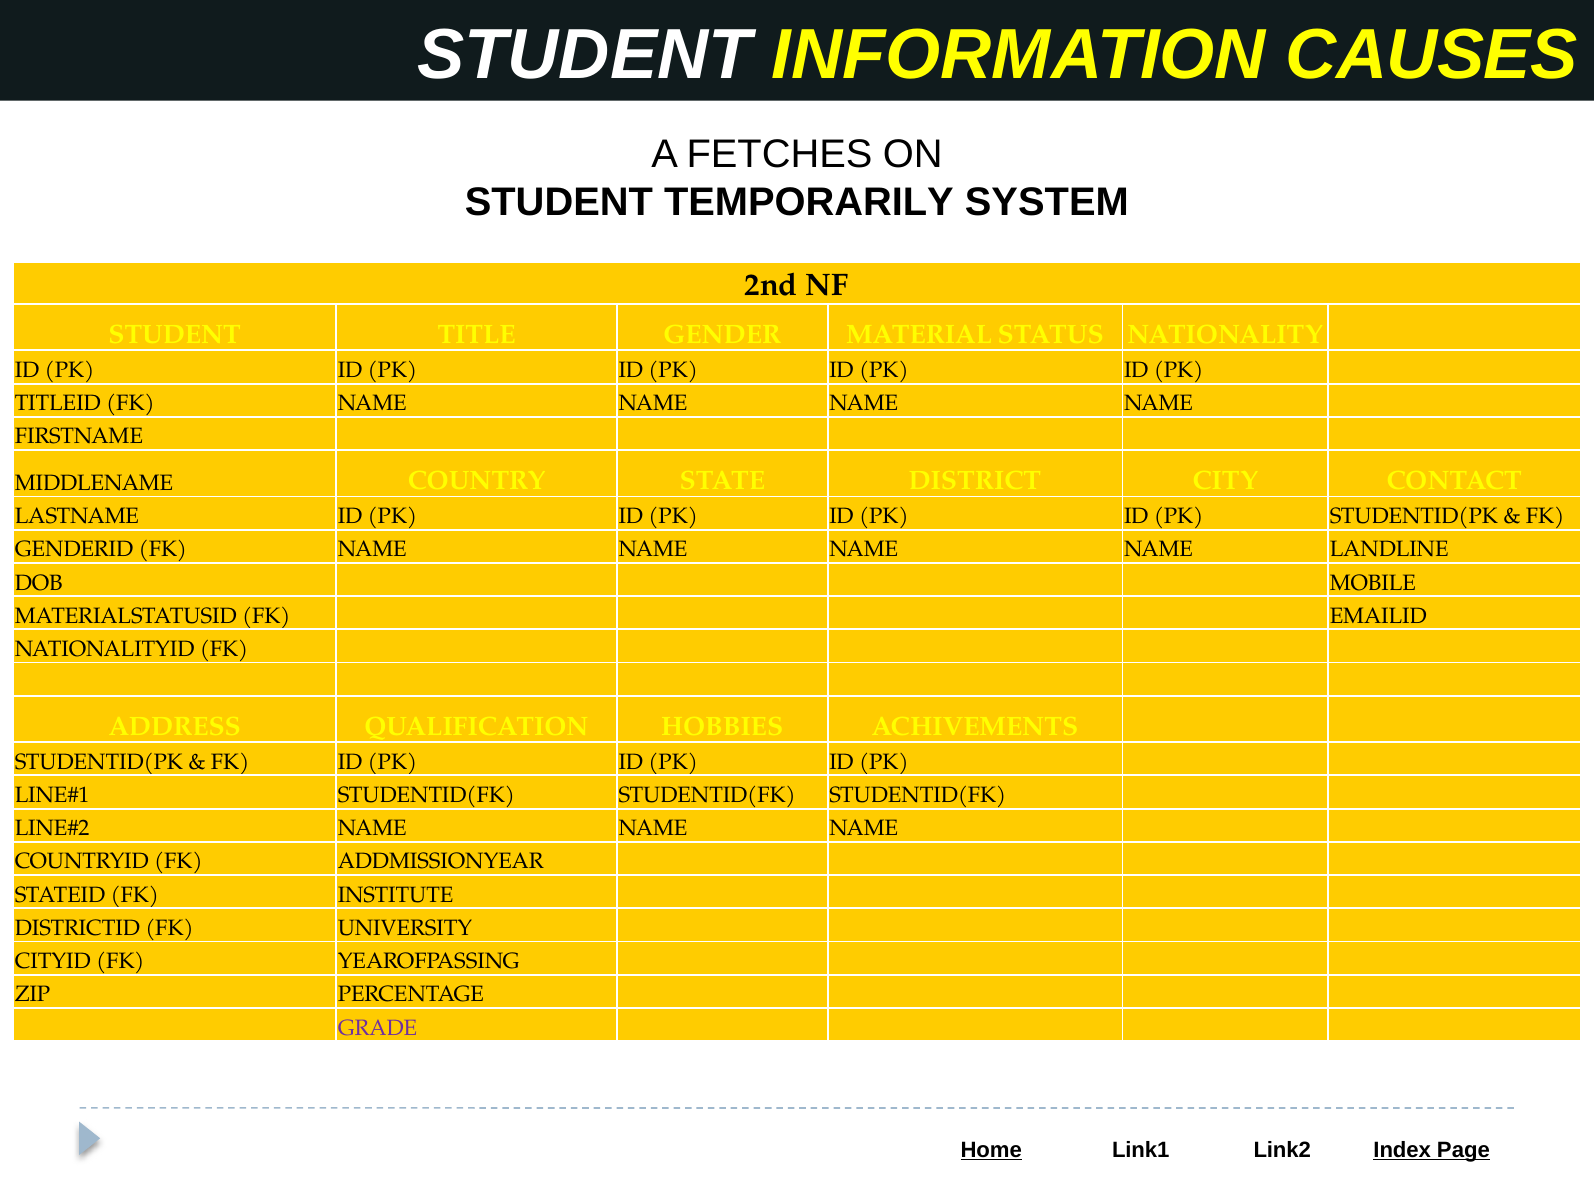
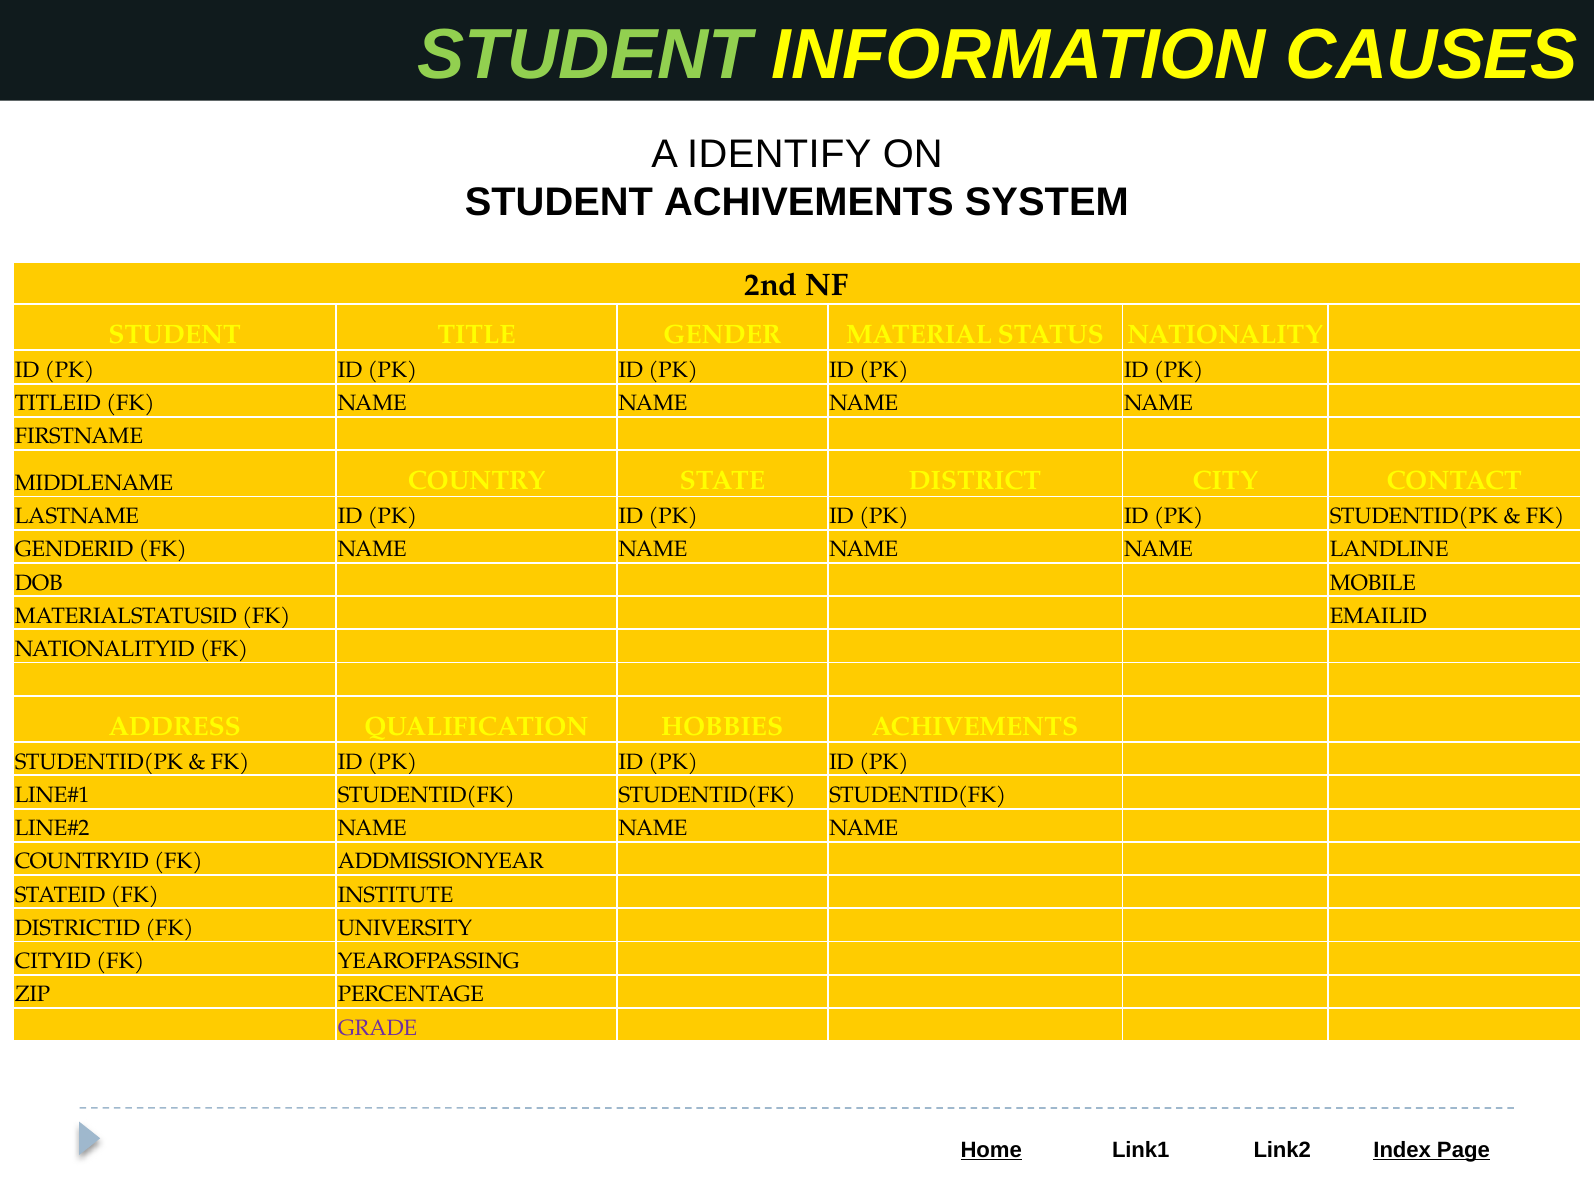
STUDENT colour: white -> light green (584, 55)
FETCHES: FETCHES -> IDENTIFY (779, 154)
STUDENT TEMPORARILY: TEMPORARILY -> ACHIVEMENTS (809, 202)
